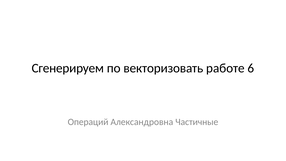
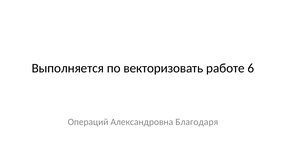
Сгенерируем: Сгенерируем -> Выполняется (68, 68)
Частичные: Частичные -> Благодаря (197, 122)
